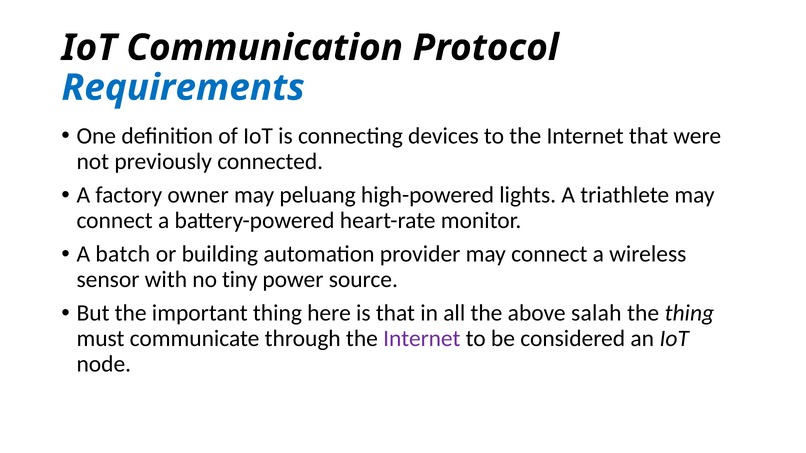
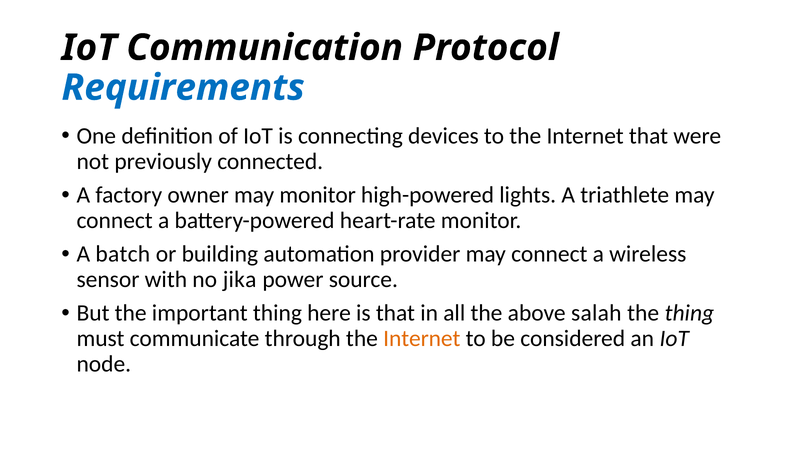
may peluang: peluang -> monitor (318, 195)
tiny: tiny -> jika (240, 280)
Internet colour: purple -> orange (422, 339)
